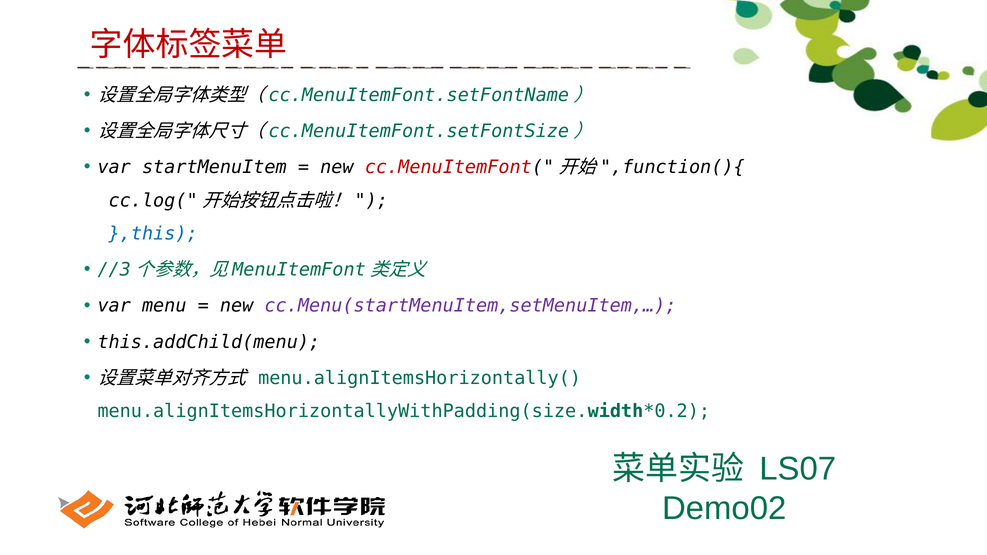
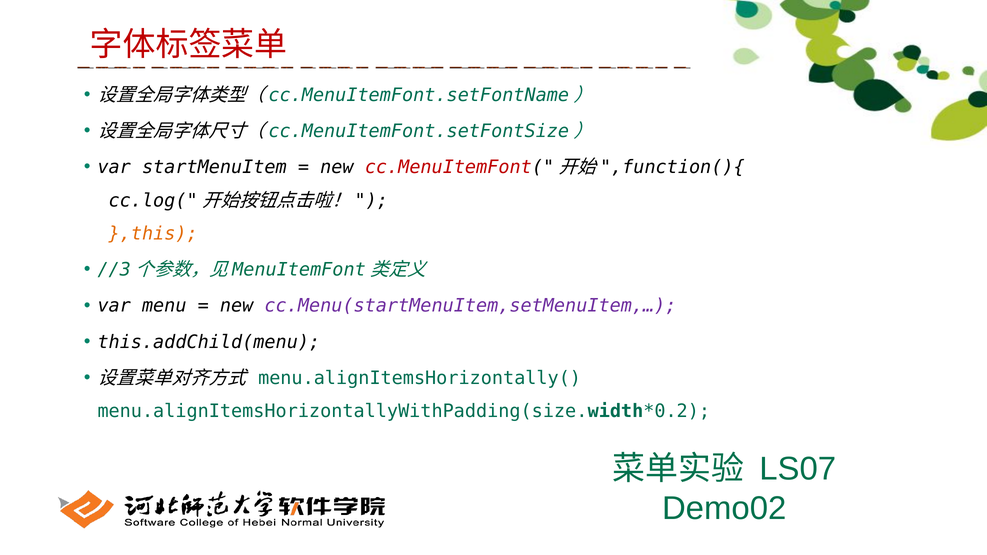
},this colour: blue -> orange (153, 234)
